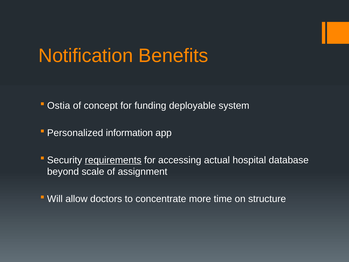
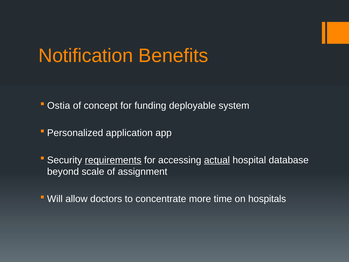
information: information -> application (129, 133)
actual underline: none -> present (217, 160)
structure: structure -> hospitals (267, 199)
